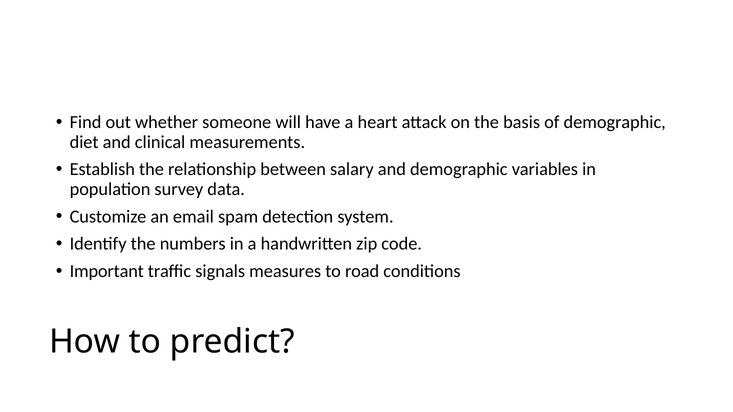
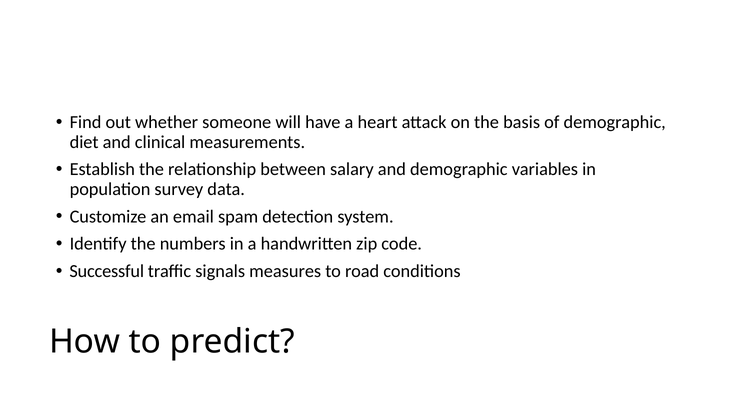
Important: Important -> Successful (107, 272)
